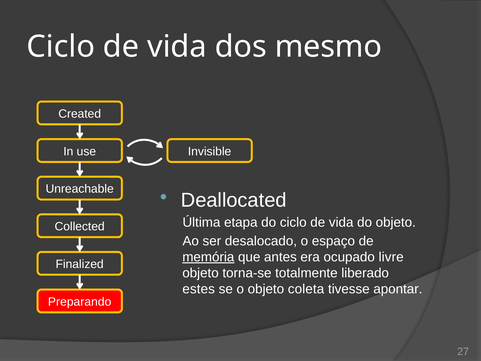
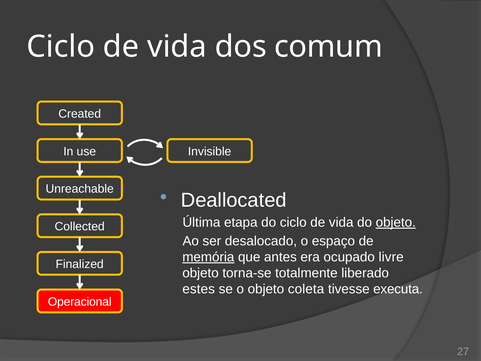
mesmo: mesmo -> comum (328, 47)
objeto underline: none -> present (396, 222)
apontar: apontar -> executa (398, 289)
Preparando: Preparando -> Operacional (80, 302)
